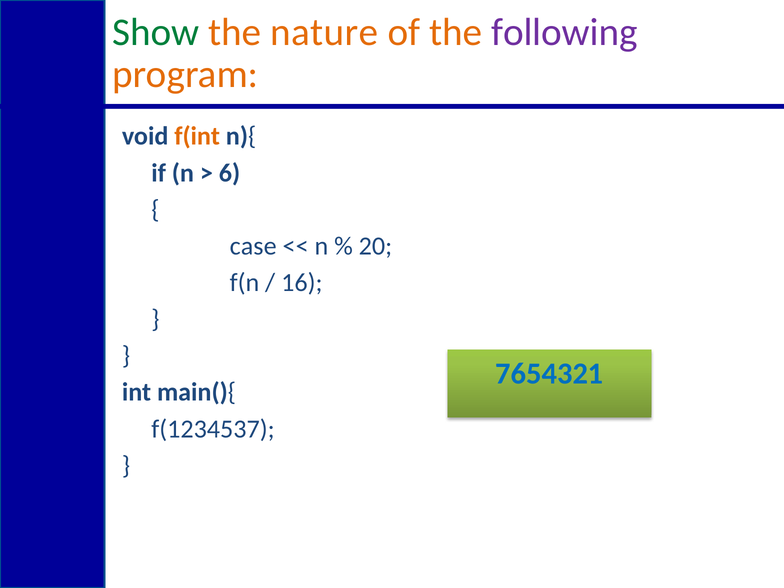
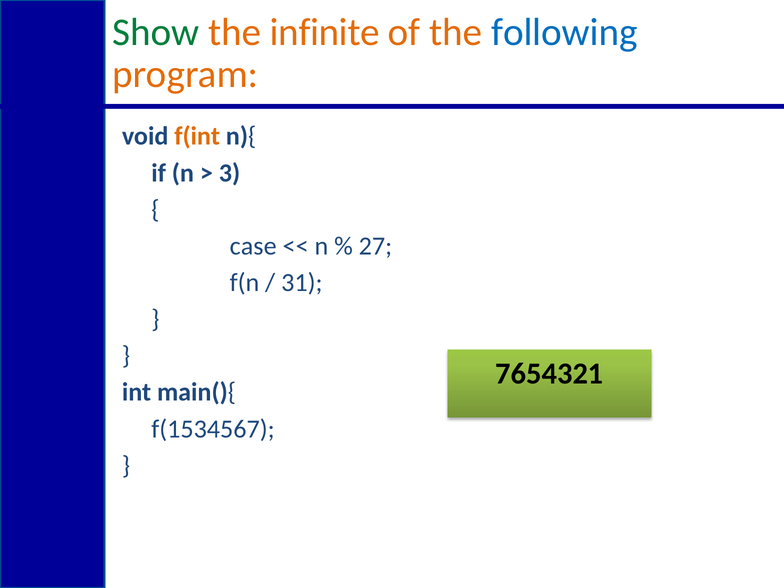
nature: nature -> infinite (325, 32)
following colour: purple -> blue (564, 32)
6: 6 -> 3 (230, 173)
20: 20 -> 27 (375, 246)
16: 16 -> 31 (302, 283)
7654321 colour: blue -> black (549, 374)
f(1234537: f(1234537 -> f(1534567 (213, 429)
